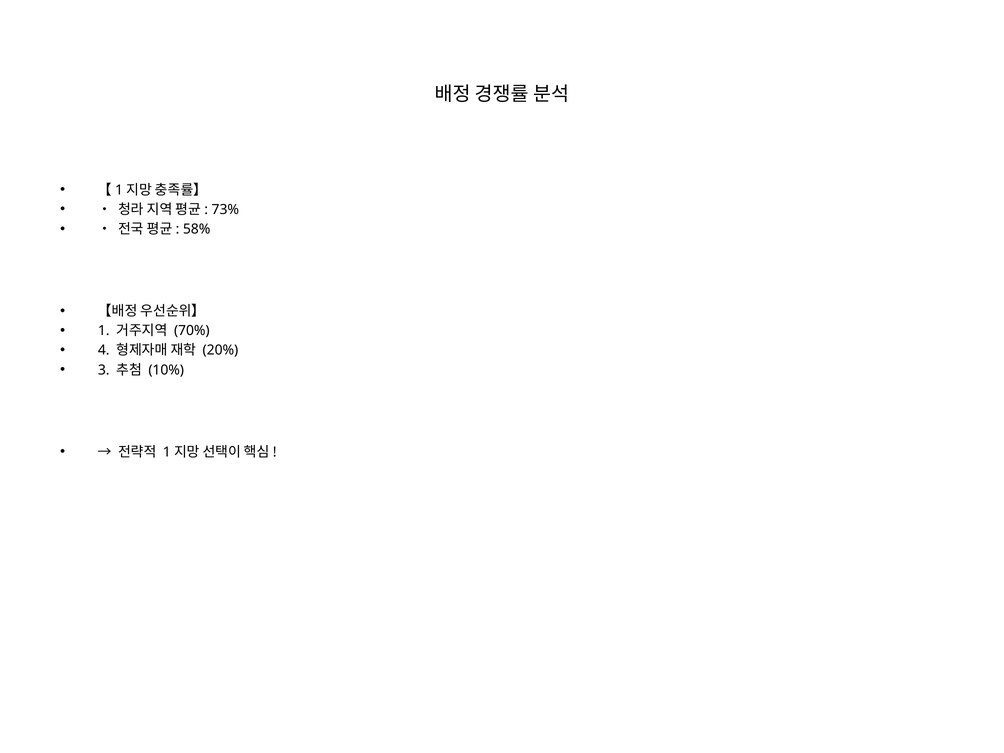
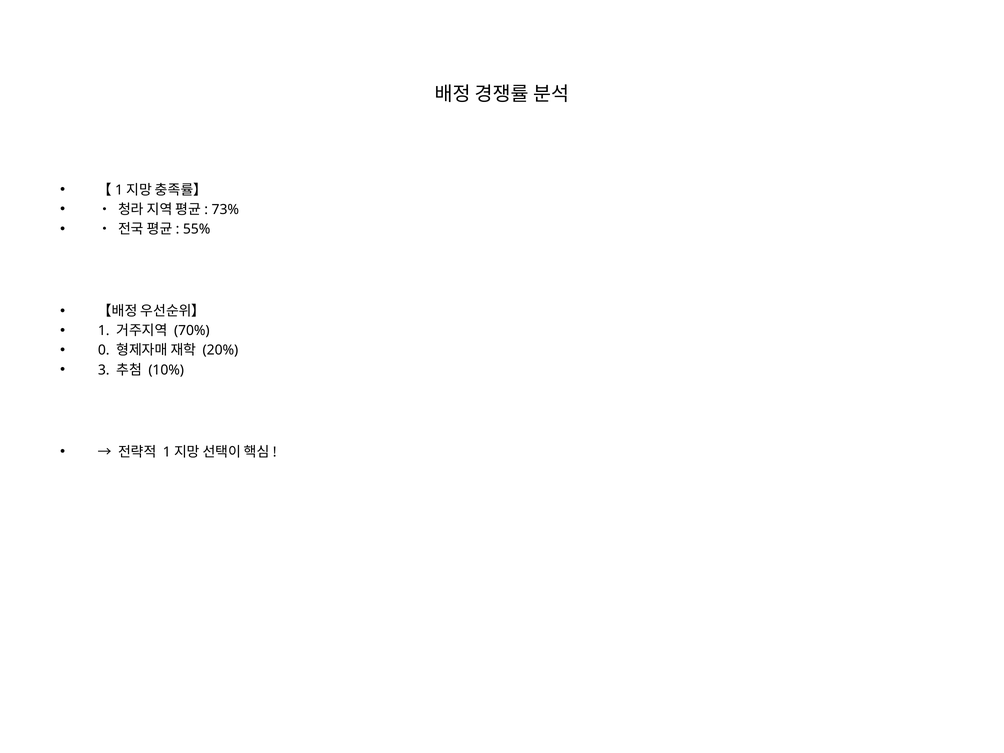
58%: 58% -> 55% (197, 229)
4: 4 -> 0 (104, 350)
